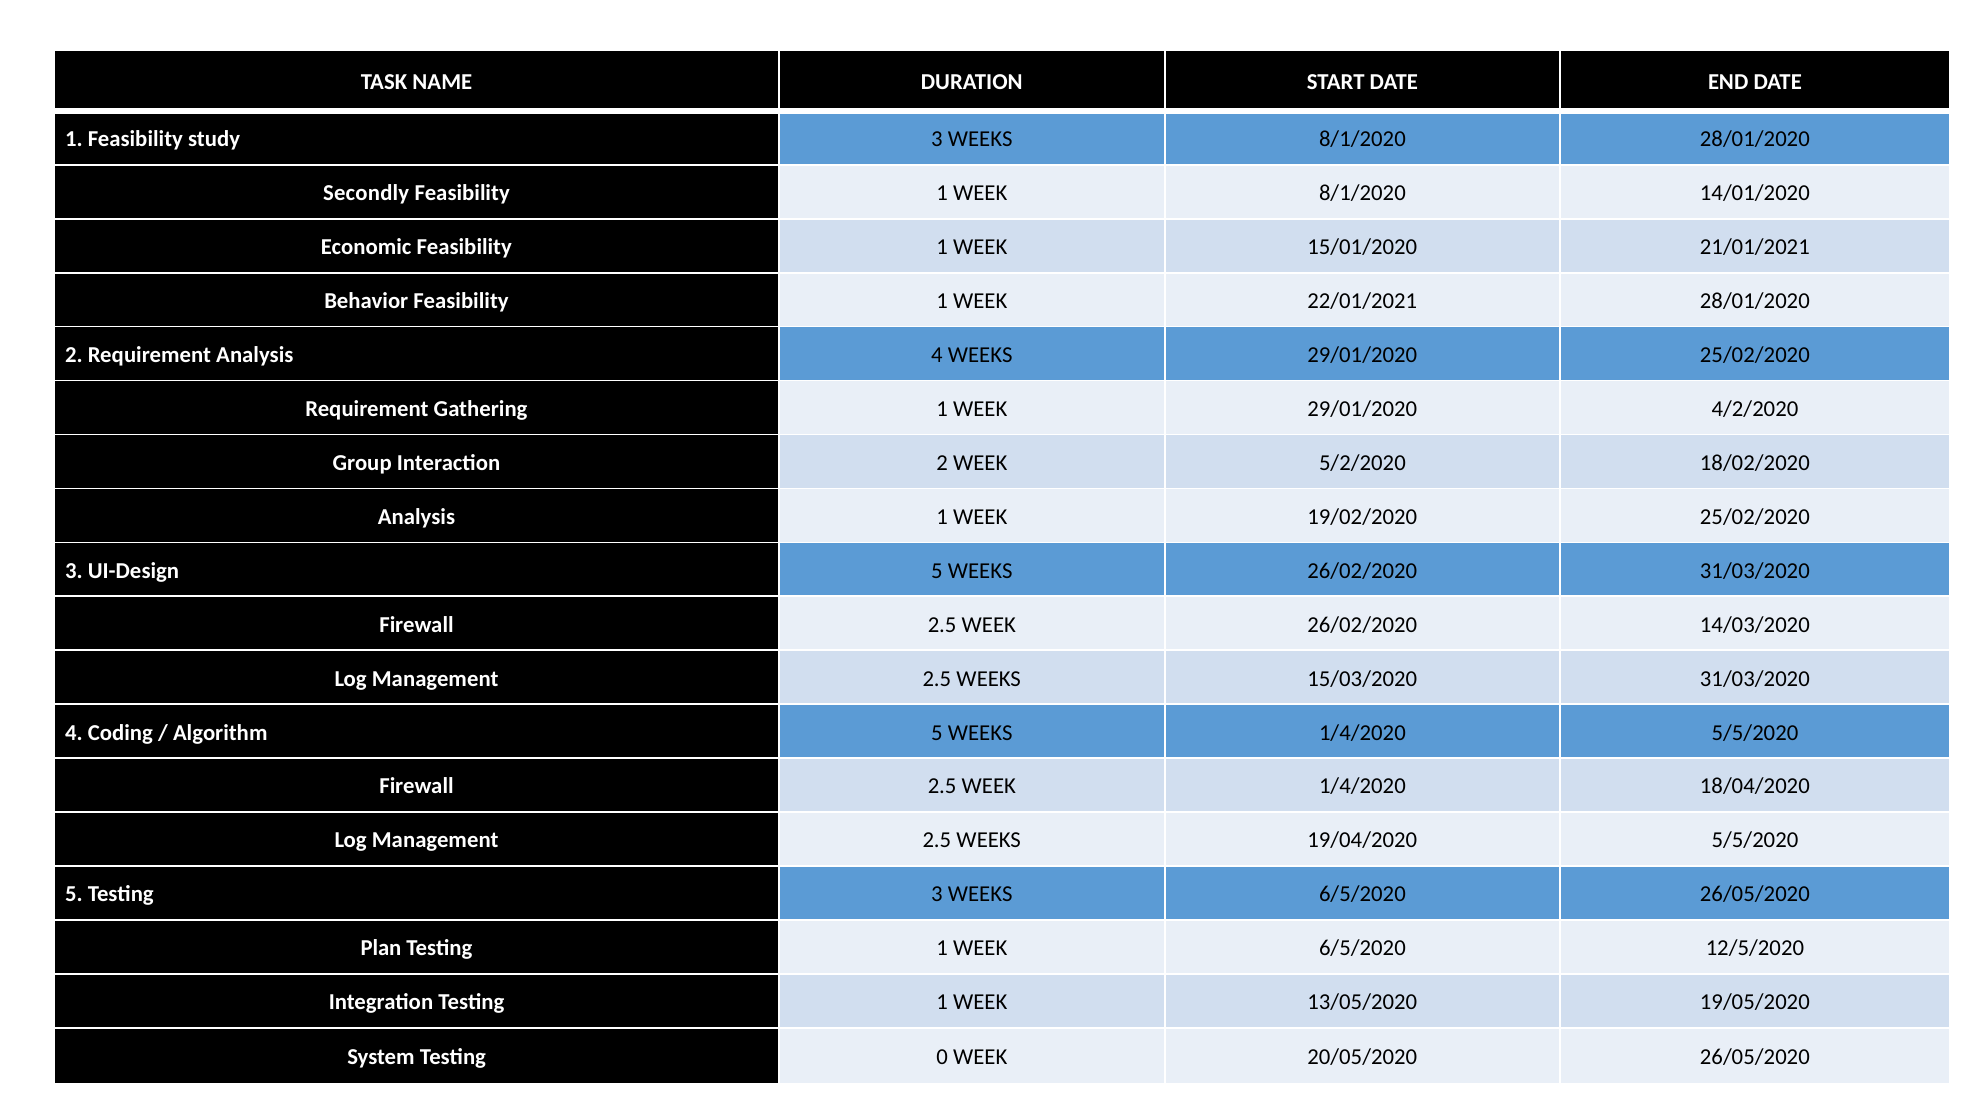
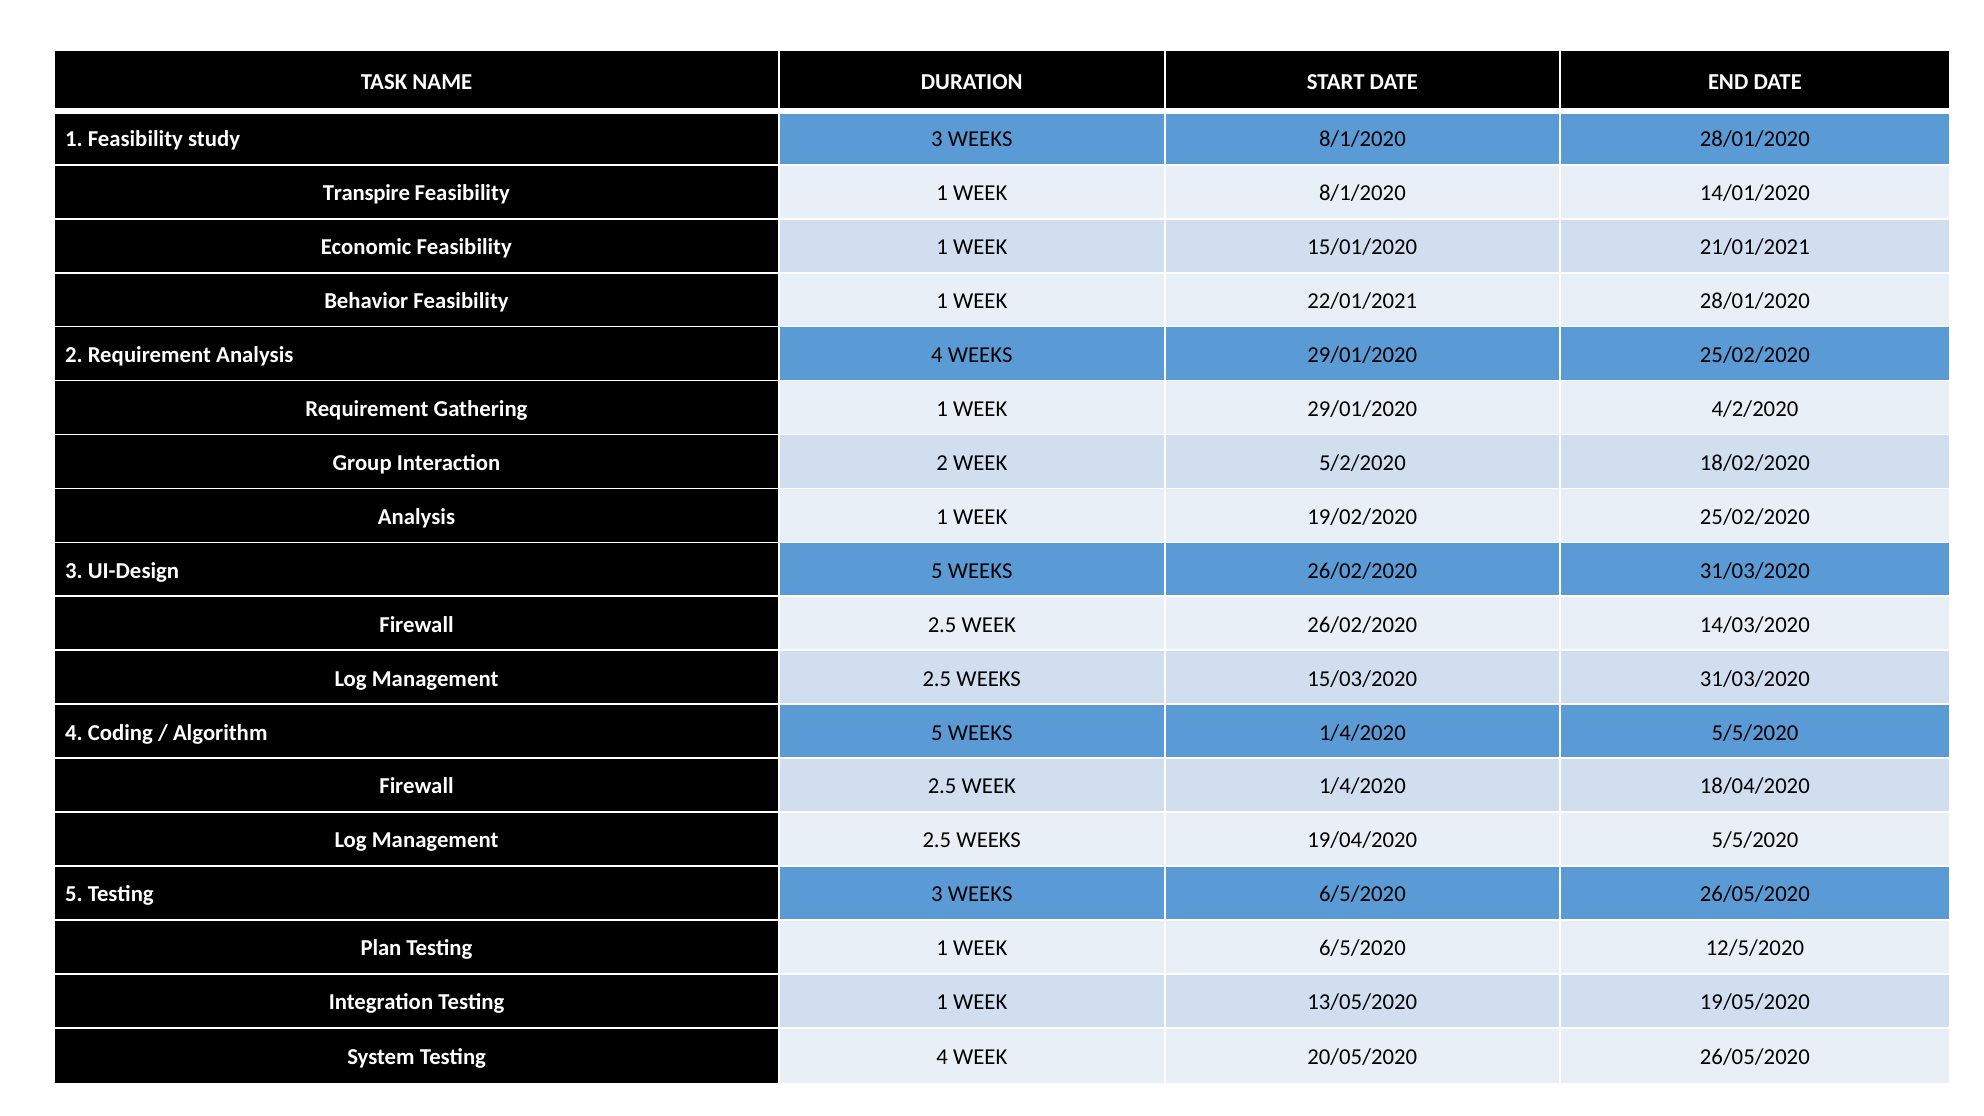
Secondly: Secondly -> Transpire (366, 193)
Testing 0: 0 -> 4 (942, 1057)
